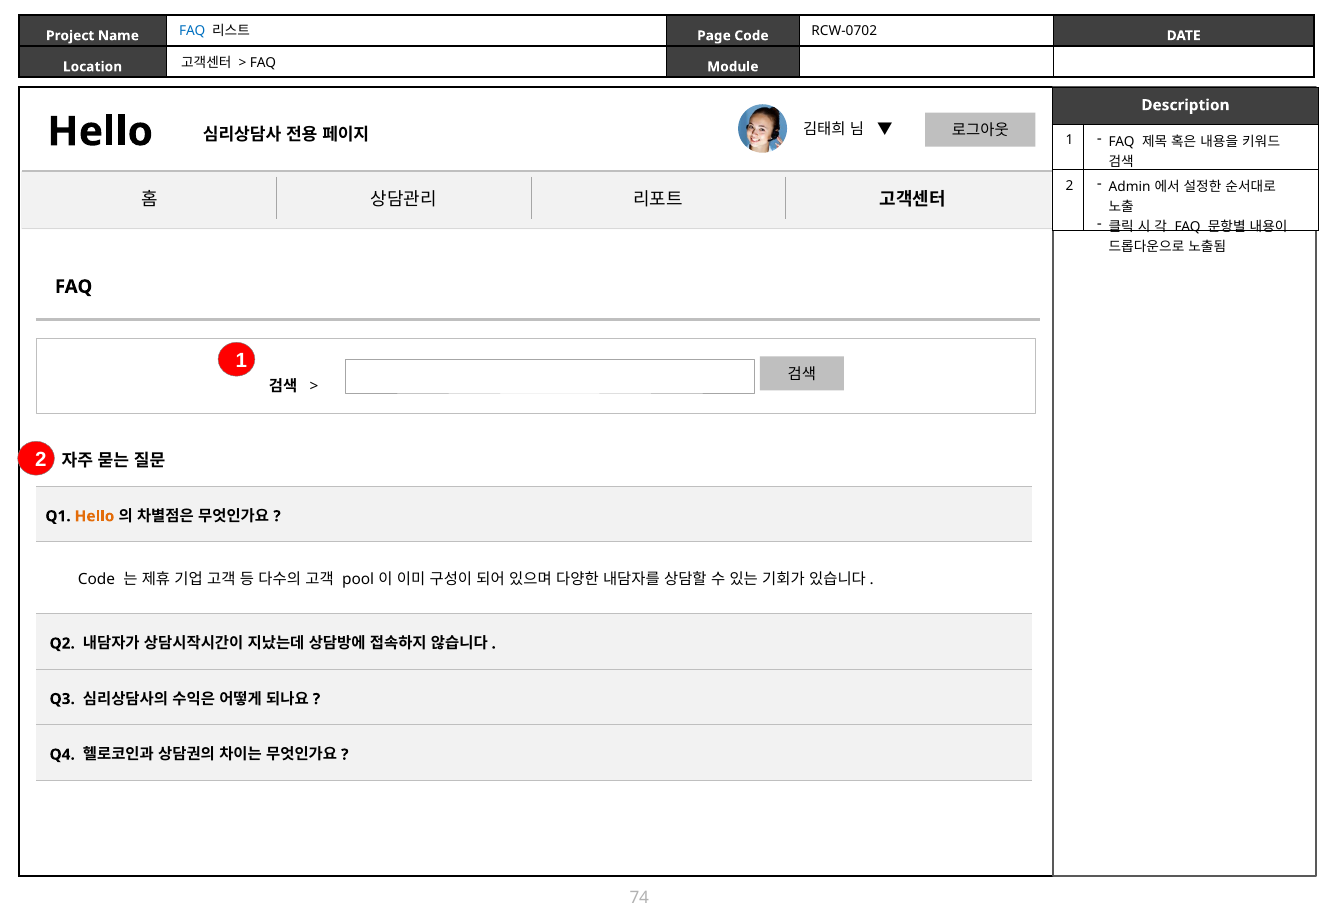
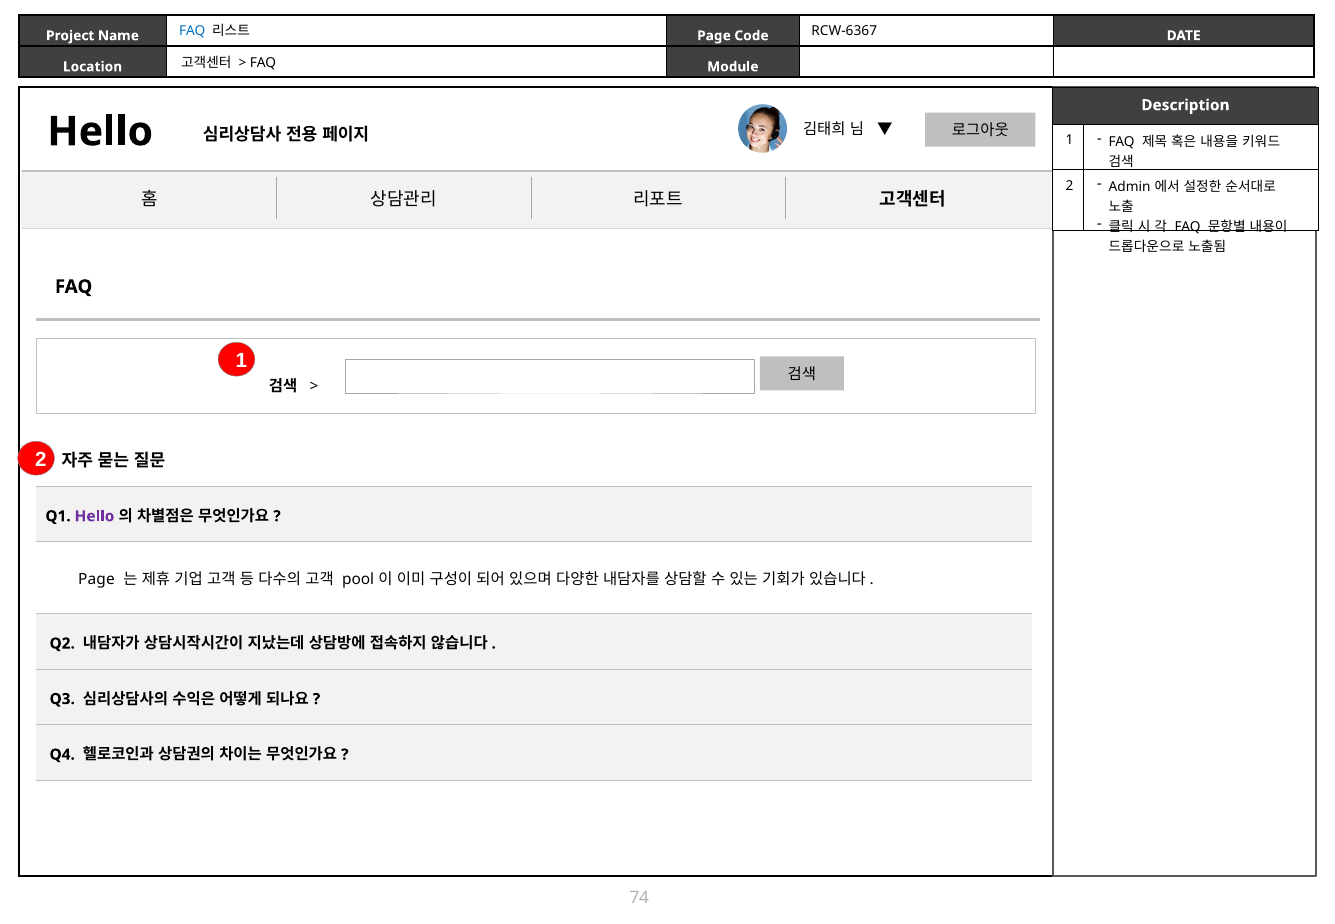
RCW-0702: RCW-0702 -> RCW-6367 (844, 31)
Hello colour: orange -> purple (94, 516)
Code: Code -> Page (96, 580)
